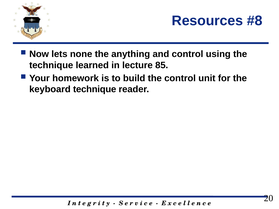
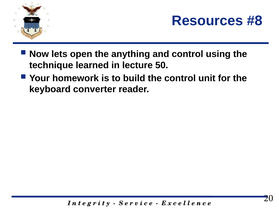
none: none -> open (81, 54)
85: 85 -> 50 (162, 65)
keyboard technique: technique -> converter (95, 89)
